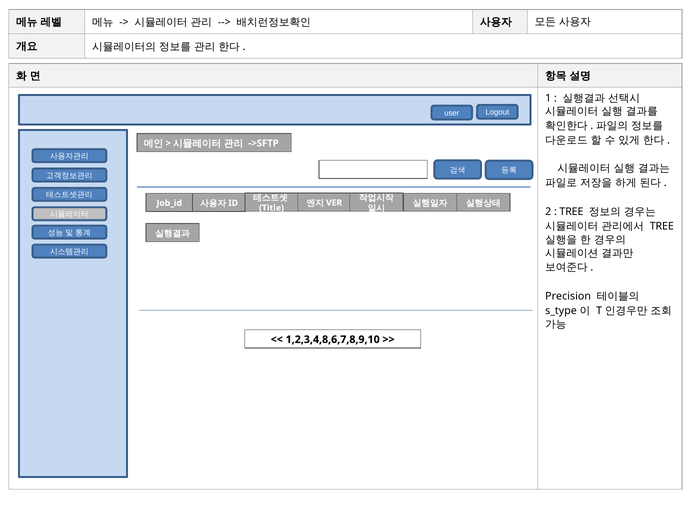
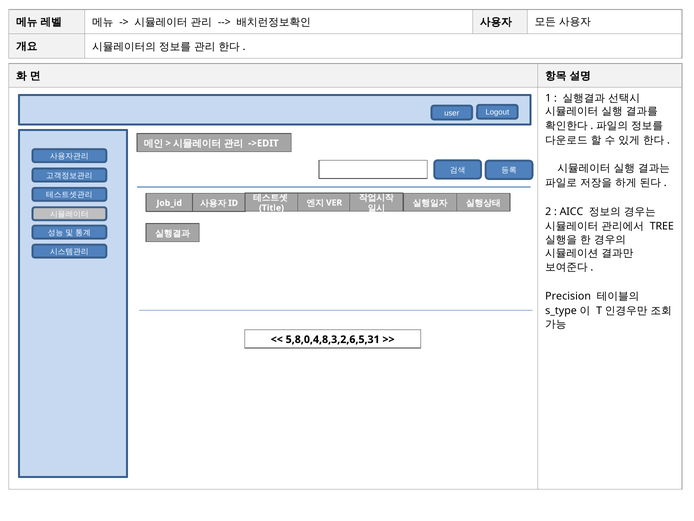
->SFTP: ->SFTP -> ->EDIT (263, 143)
TREE: TREE -> AICC (571, 211)
1,2,3,4,8,6,7,8,9,10: 1,2,3,4,8,6,7,8,9,10 -> 5,8,0,4,8,3,2,6,5,31 (333, 339)
